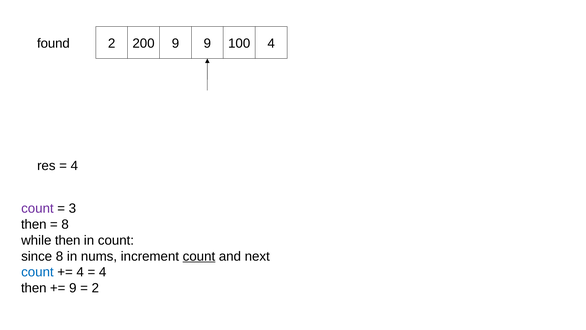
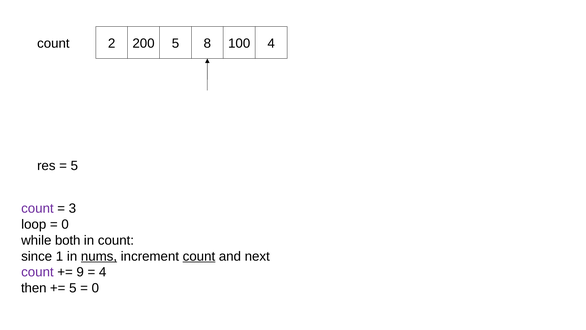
found: found -> count (53, 43)
2 9: 9 -> 5 (175, 43)
200 9: 9 -> 8 (207, 43)
4: 4 -> 5 (74, 166)
then: then -> loop (34, 224)
8: 8 -> 0 (65, 224)
while then: then -> both (68, 240)
since 8: 8 -> 1 (59, 256)
nums underline: none -> present (99, 256)
count colour: blue -> purple (37, 272)
4: 4 -> 9 (80, 272)
9: 9 -> 5 (73, 288)
2: 2 -> 0 (95, 288)
